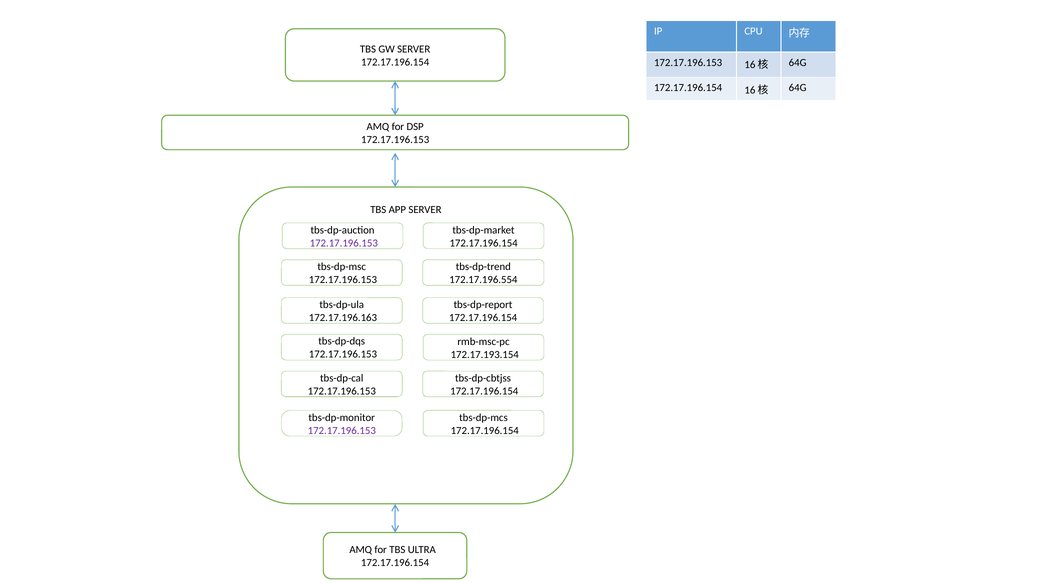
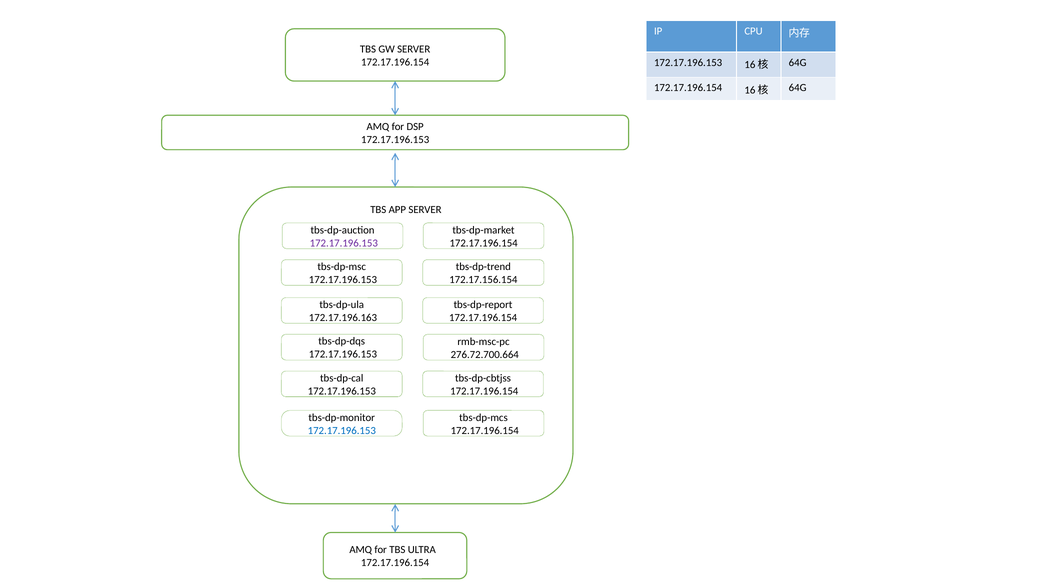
172.17.196.554: 172.17.196.554 -> 172.17.156.154 (483, 280)
172.17.193.154: 172.17.193.154 -> 276.72.700.664 (485, 355)
172.17.196.153 colour: purple -> blue (342, 431)
